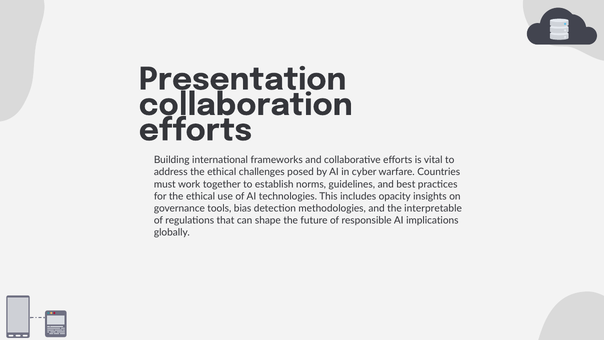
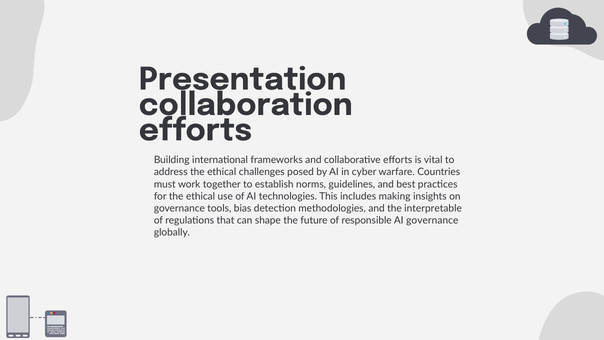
opacity: opacity -> making (395, 196)
AI implications: implications -> governance (432, 220)
